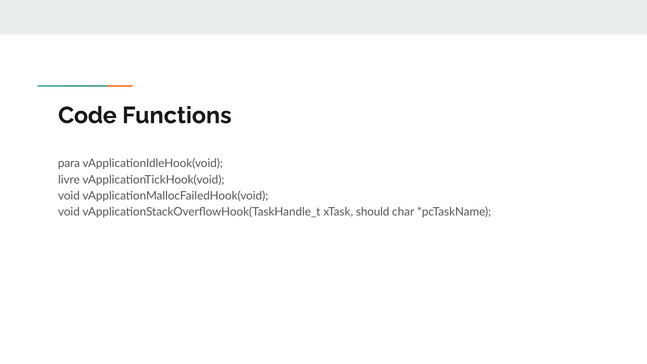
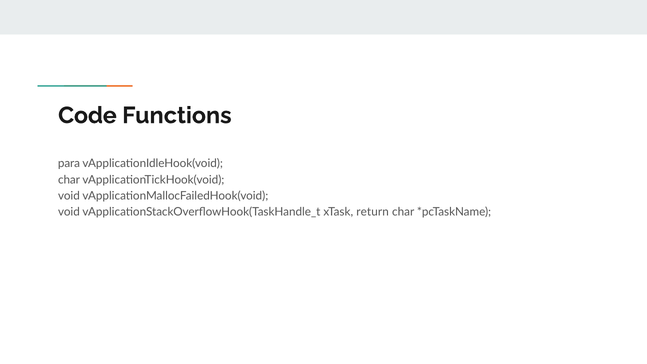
livre: livre -> char (69, 180)
should: should -> return (373, 212)
